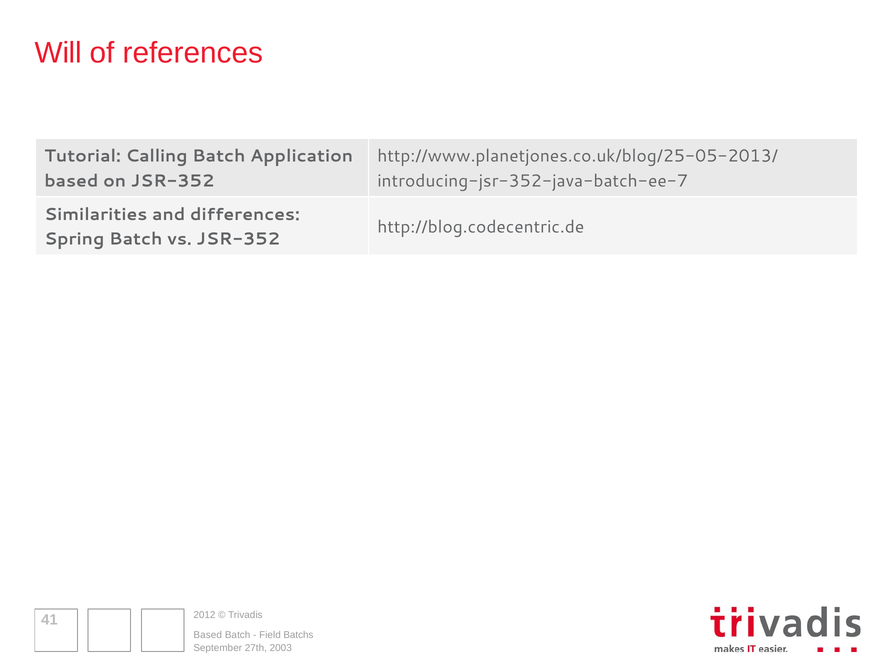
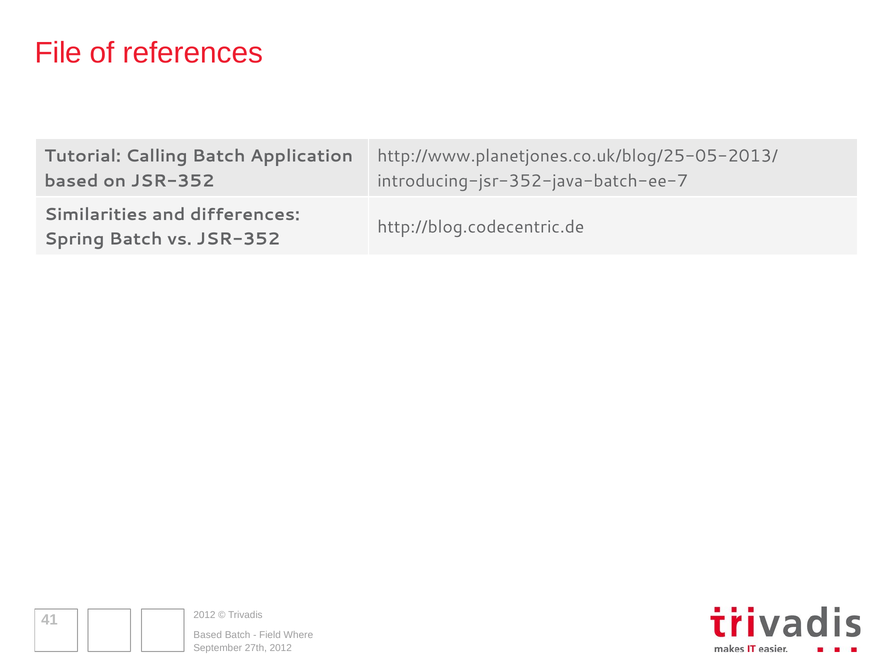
Will: Will -> File (58, 53)
Batchs: Batchs -> Where (298, 635)
27th 2003: 2003 -> 2012 (281, 648)
